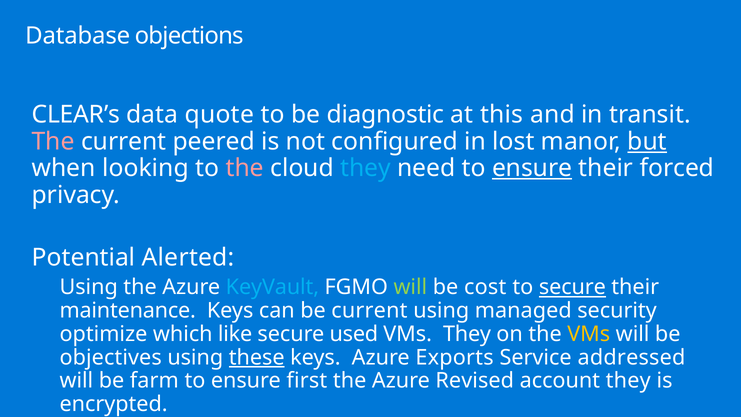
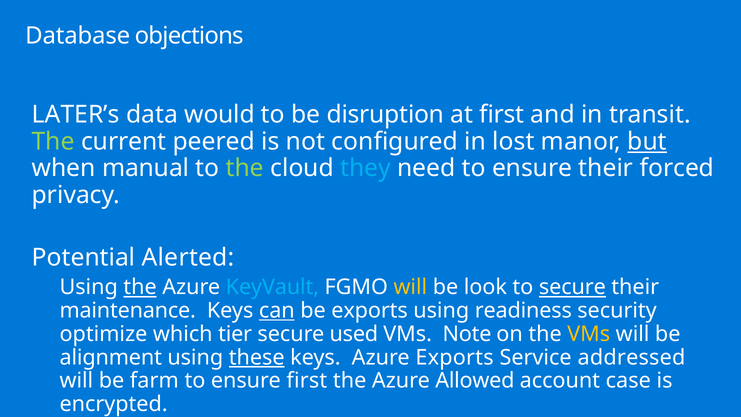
CLEAR’s: CLEAR’s -> LATER’s (76, 115)
quote: quote -> would (220, 115)
diagnostic: diagnostic -> disruption (385, 115)
at this: this -> first (502, 115)
The colour: pink -> light green (53, 141)
looking: looking -> manual (146, 168)
the colour: pink -> light green (245, 168)
ensure underline: present -> none (532, 168)
the underline: none -> present (140, 287)
will colour: light green -> yellow (410, 287)
cost: cost -> look (485, 287)
can underline: none -> present (277, 311)
be current: current -> exports (370, 311)
managed: managed -> readiness (523, 311)
like: like -> tier (235, 334)
VMs They: They -> Note (467, 334)
objectives: objectives -> alignment (111, 357)
Revised: Revised -> Allowed (475, 381)
account they: they -> case (628, 381)
